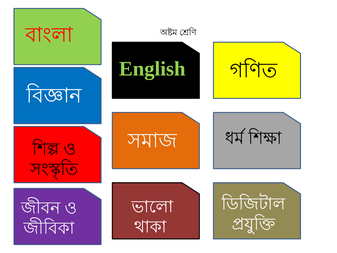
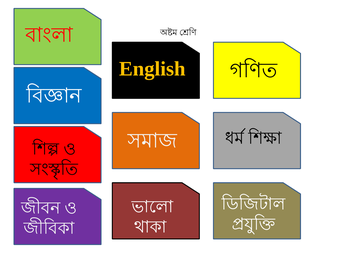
English colour: light green -> yellow (152, 69)
